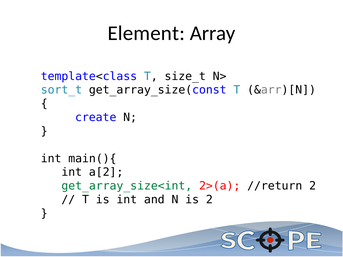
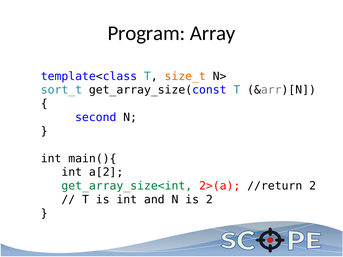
Element: Element -> Program (146, 33)
size_t colour: black -> orange (185, 76)
create: create -> second (96, 117)
